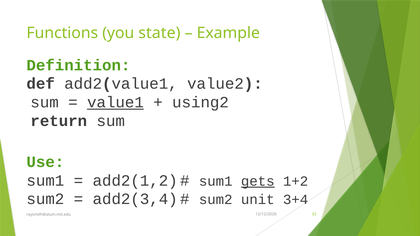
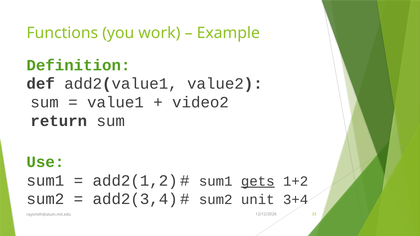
state: state -> work (159, 33)
value1 underline: present -> none (115, 102)
using2: using2 -> video2 (201, 102)
